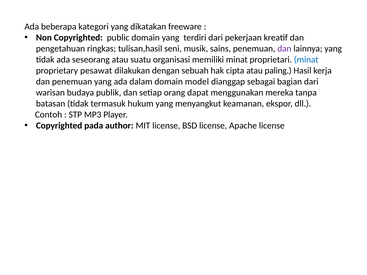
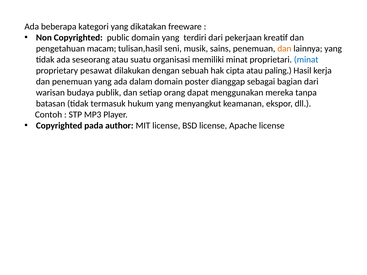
ringkas: ringkas -> macam (102, 49)
dan colour: purple -> orange (284, 49)
model: model -> poster (197, 82)
